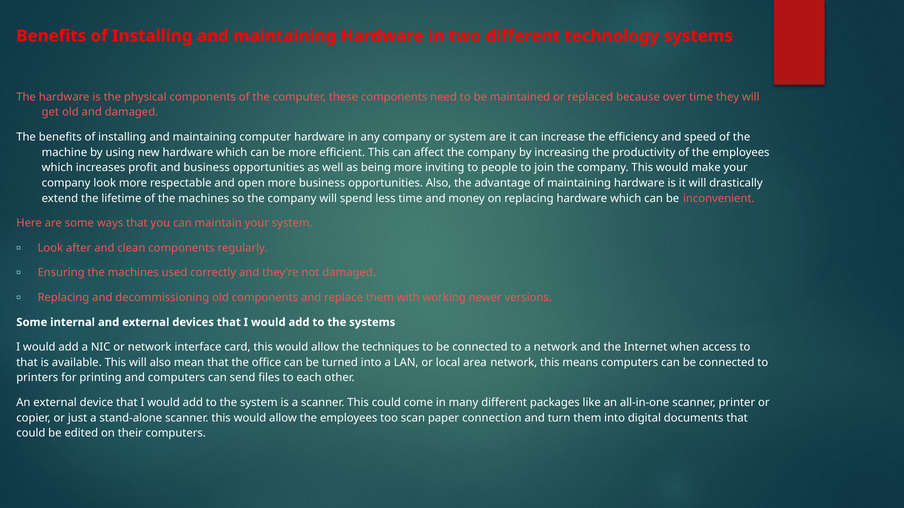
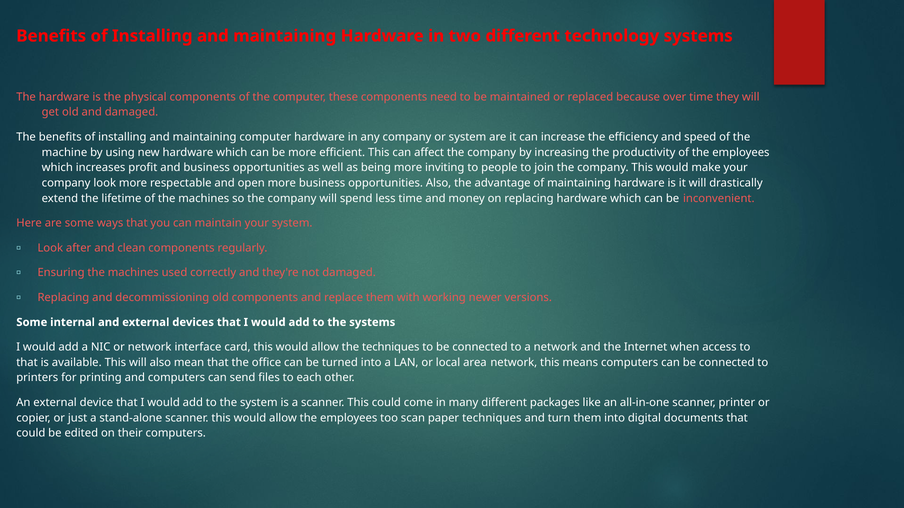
paper connection: connection -> techniques (492, 418)
